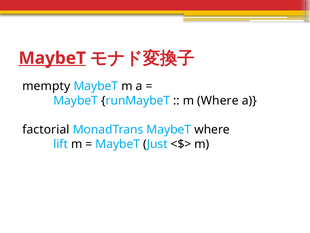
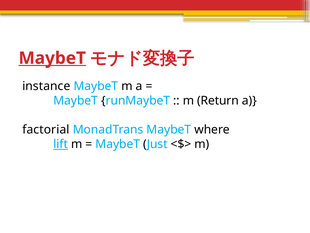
mempty: mempty -> instance (46, 86)
m Where: Where -> Return (218, 100)
lift underline: none -> present (61, 144)
